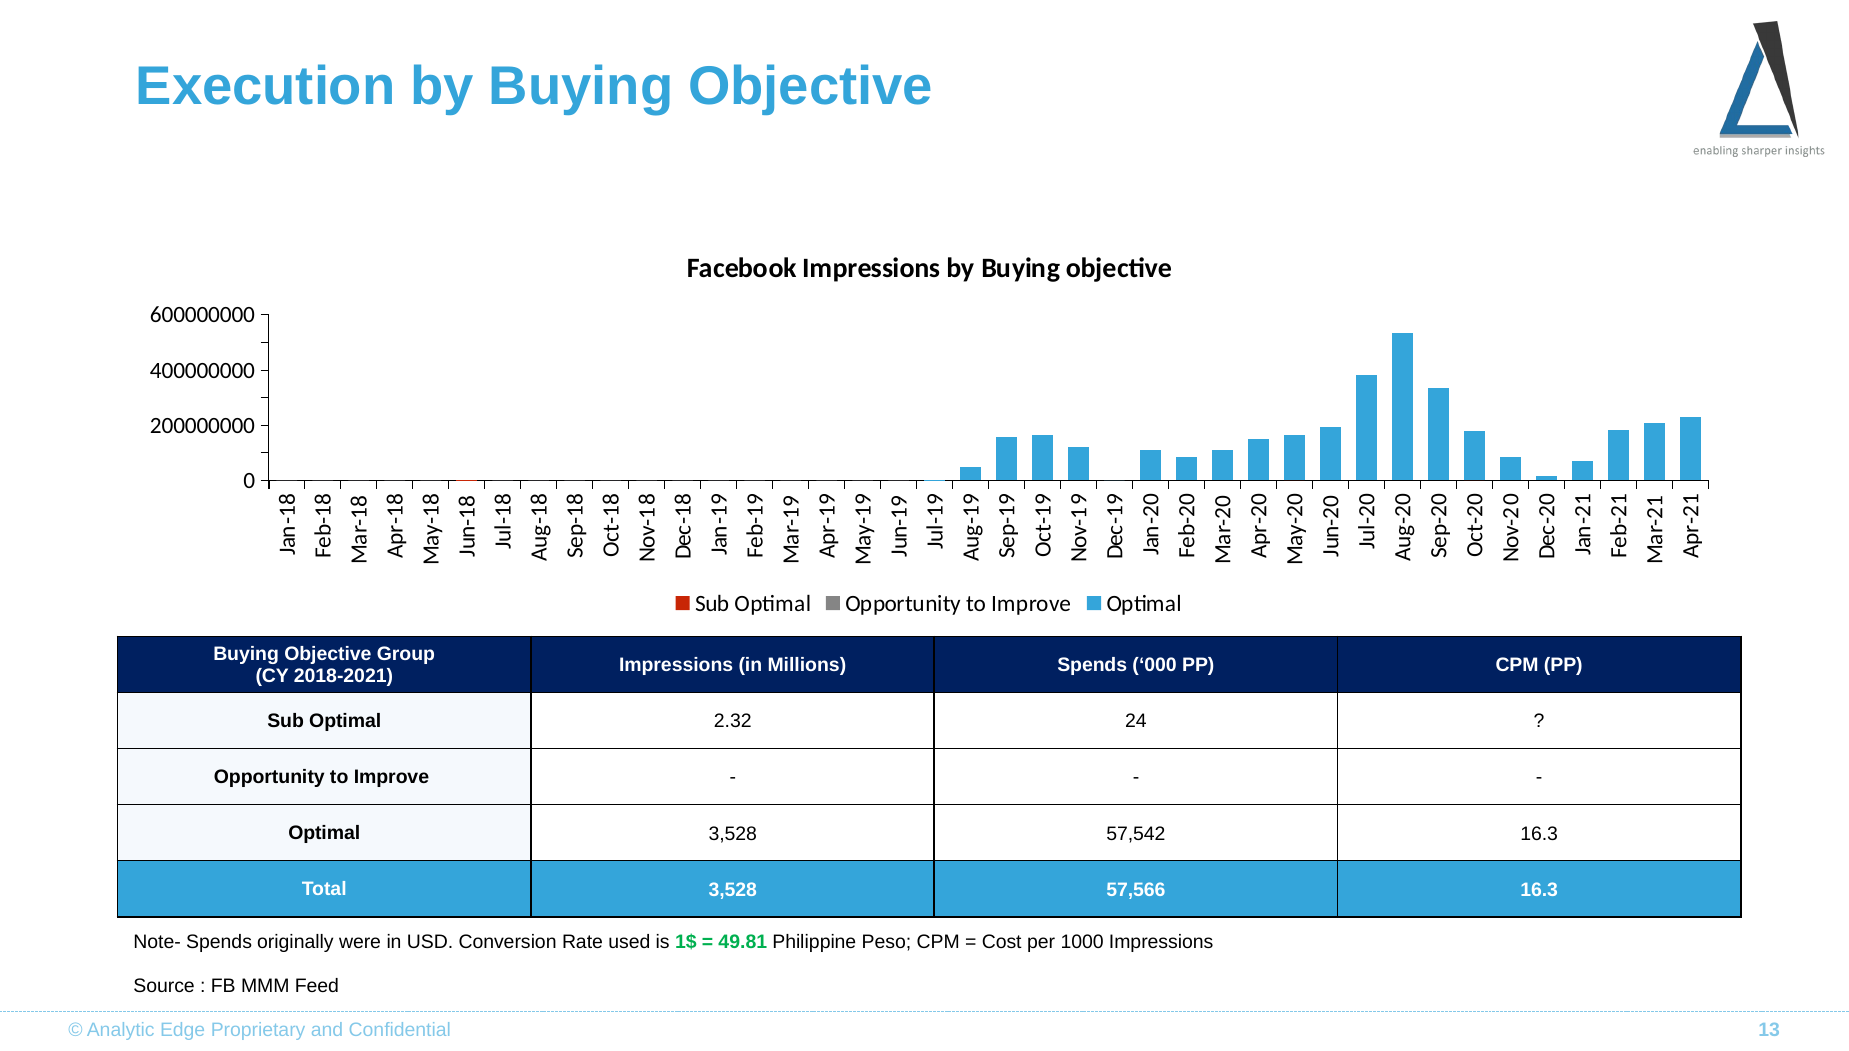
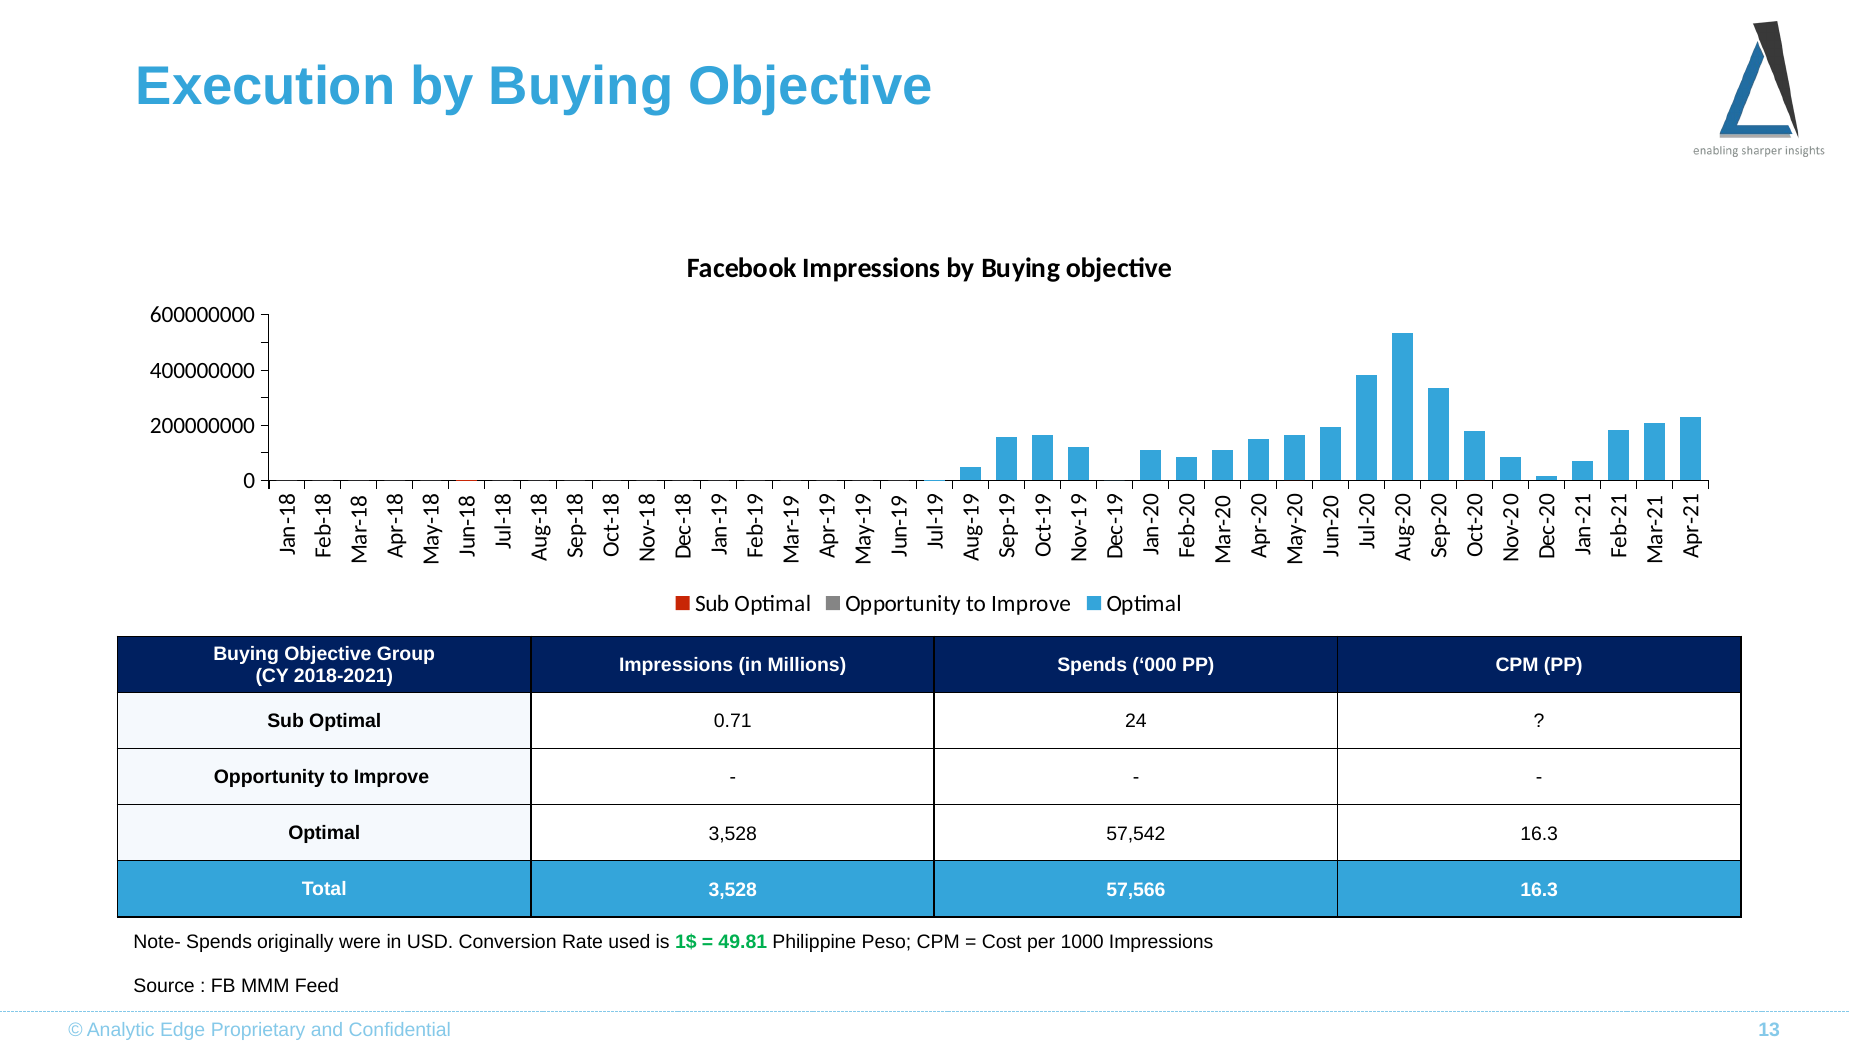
2.32: 2.32 -> 0.71 (733, 721)
